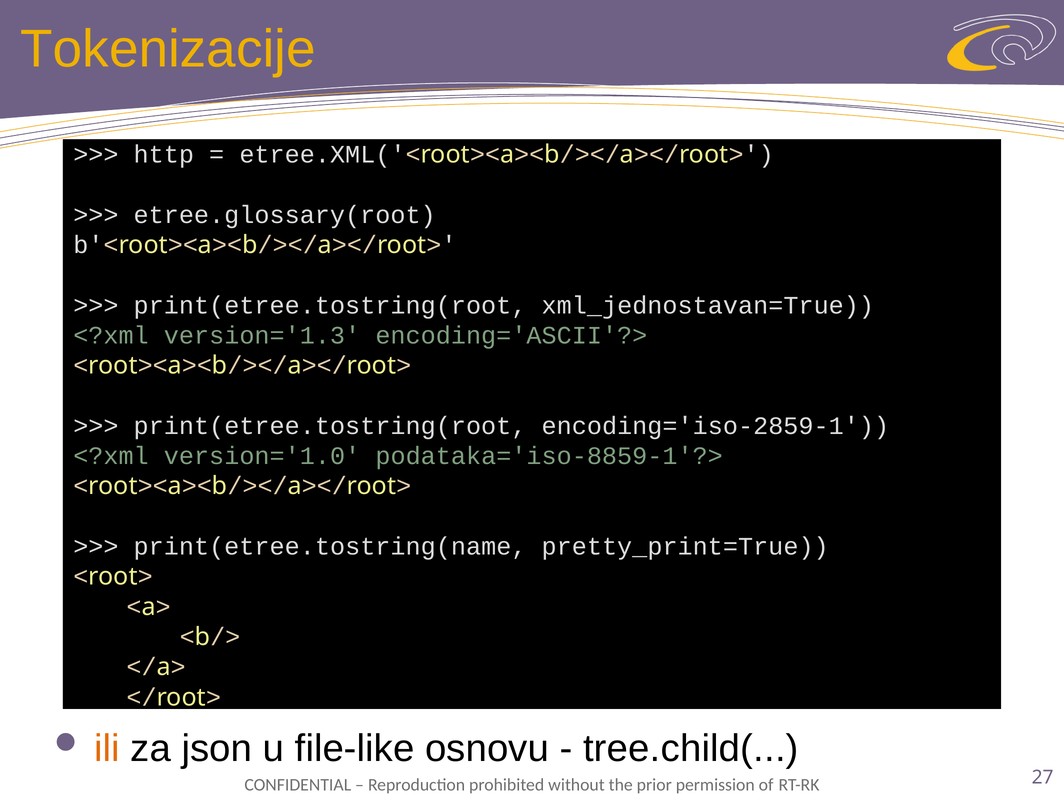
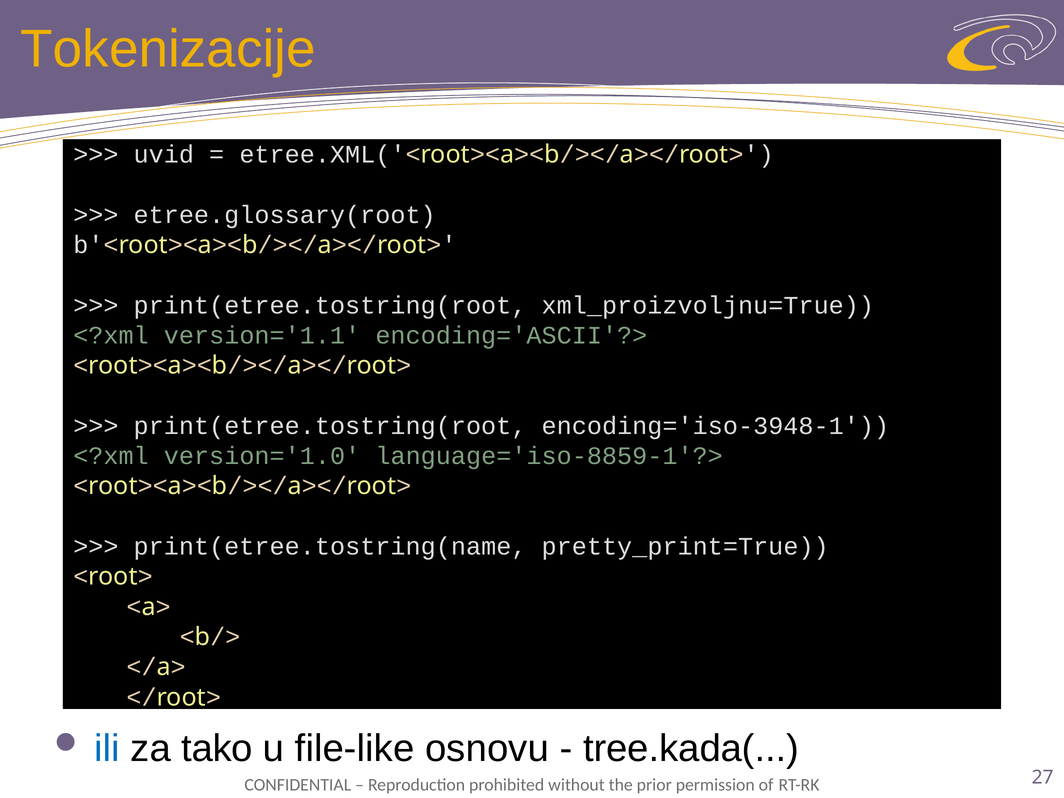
http: http -> uvid (164, 154)
xml_jednostavan=True: xml_jednostavan=True -> xml_proizvoljnu=True (708, 305)
version='1.3: version='1.3 -> version='1.1 (262, 335)
encoding='iso-2859-1: encoding='iso-2859-1 -> encoding='iso-3948-1 (715, 426)
podataka='iso-8859-1'?>: podataka='iso-8859-1'?> -> language='iso-8859-1'?> (549, 456)
ili colour: orange -> blue (107, 749)
json: json -> tako (217, 749)
tree.child(: tree.child( -> tree.kada( (691, 749)
